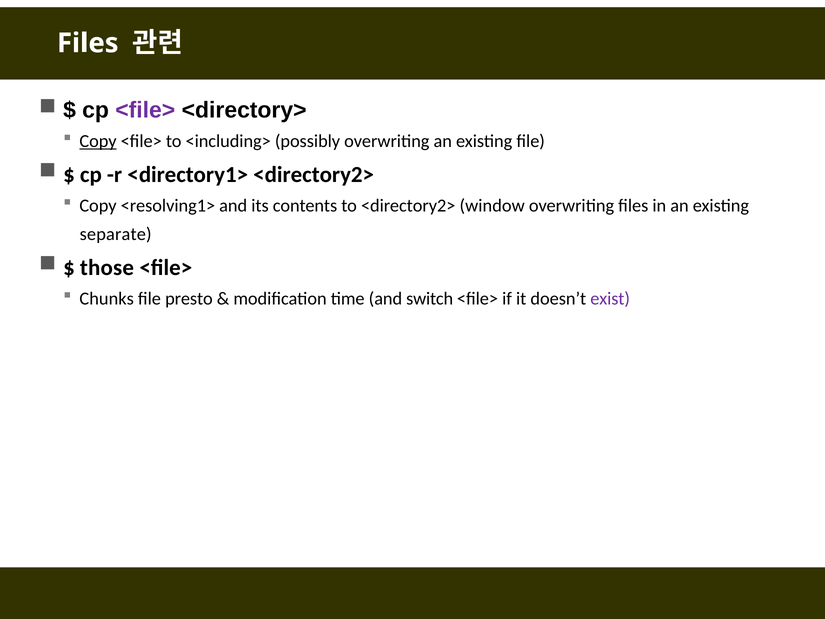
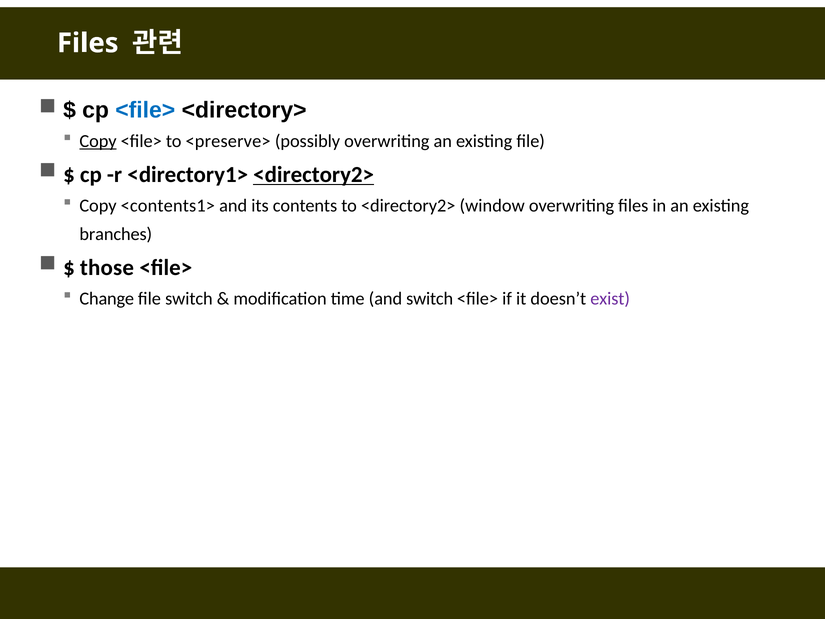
<file> colour: purple -> blue (145, 110)
<including>: <including> -> <preserve> (228, 141)
<directory2> underline: none -> present (314, 175)
<resolving1>: <resolving1> -> <contents1> (168, 206)
separate: separate -> branches (116, 234)
Chunks: Chunks -> Change (107, 298)
file presto: presto -> switch (189, 298)
